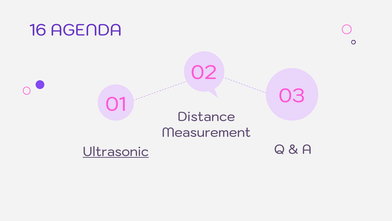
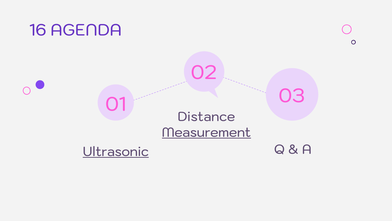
Measurement underline: none -> present (206, 132)
